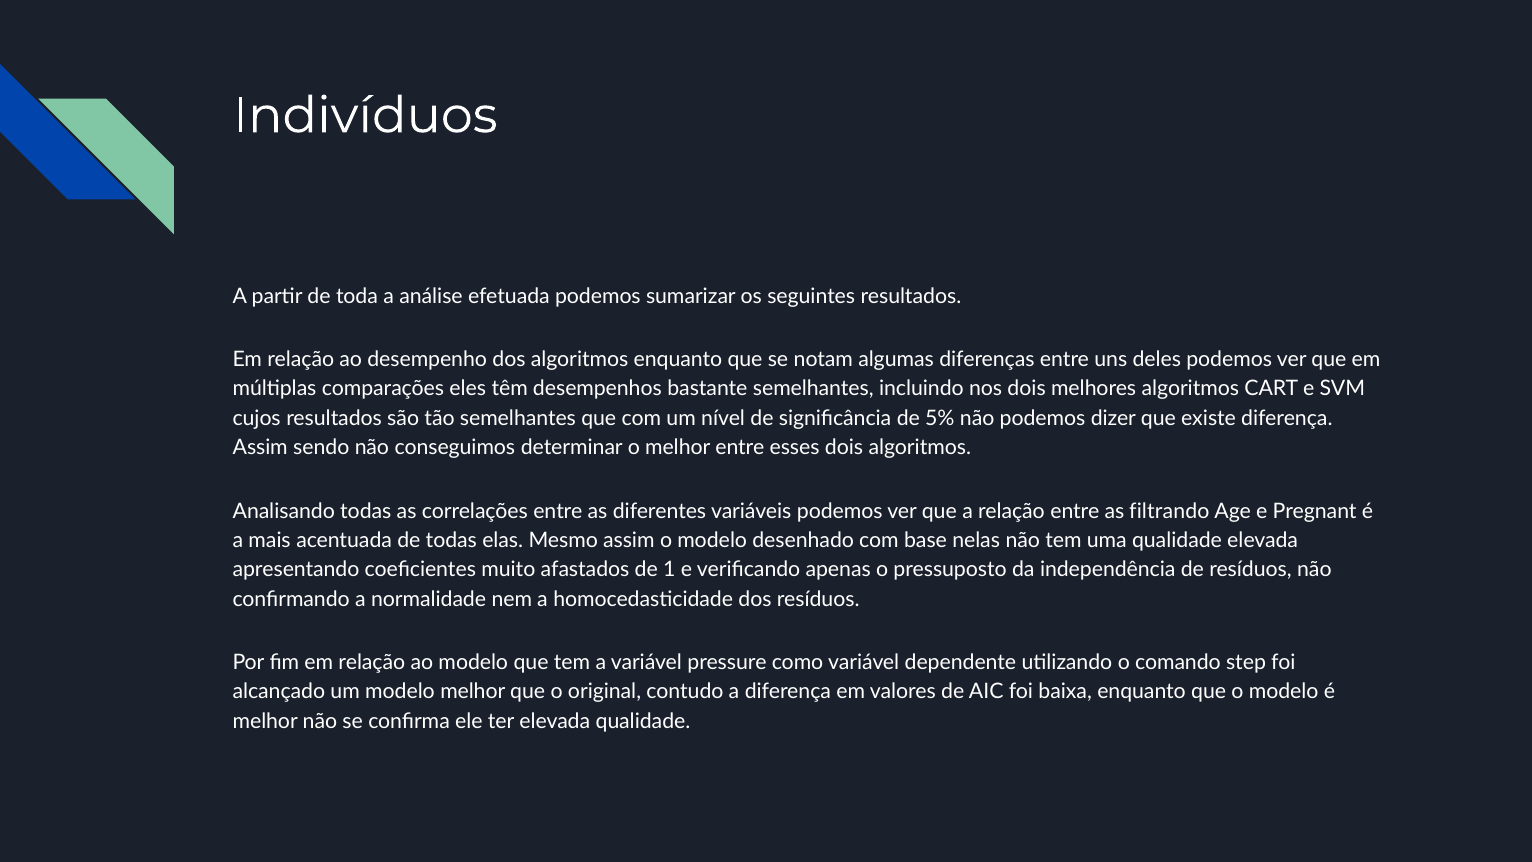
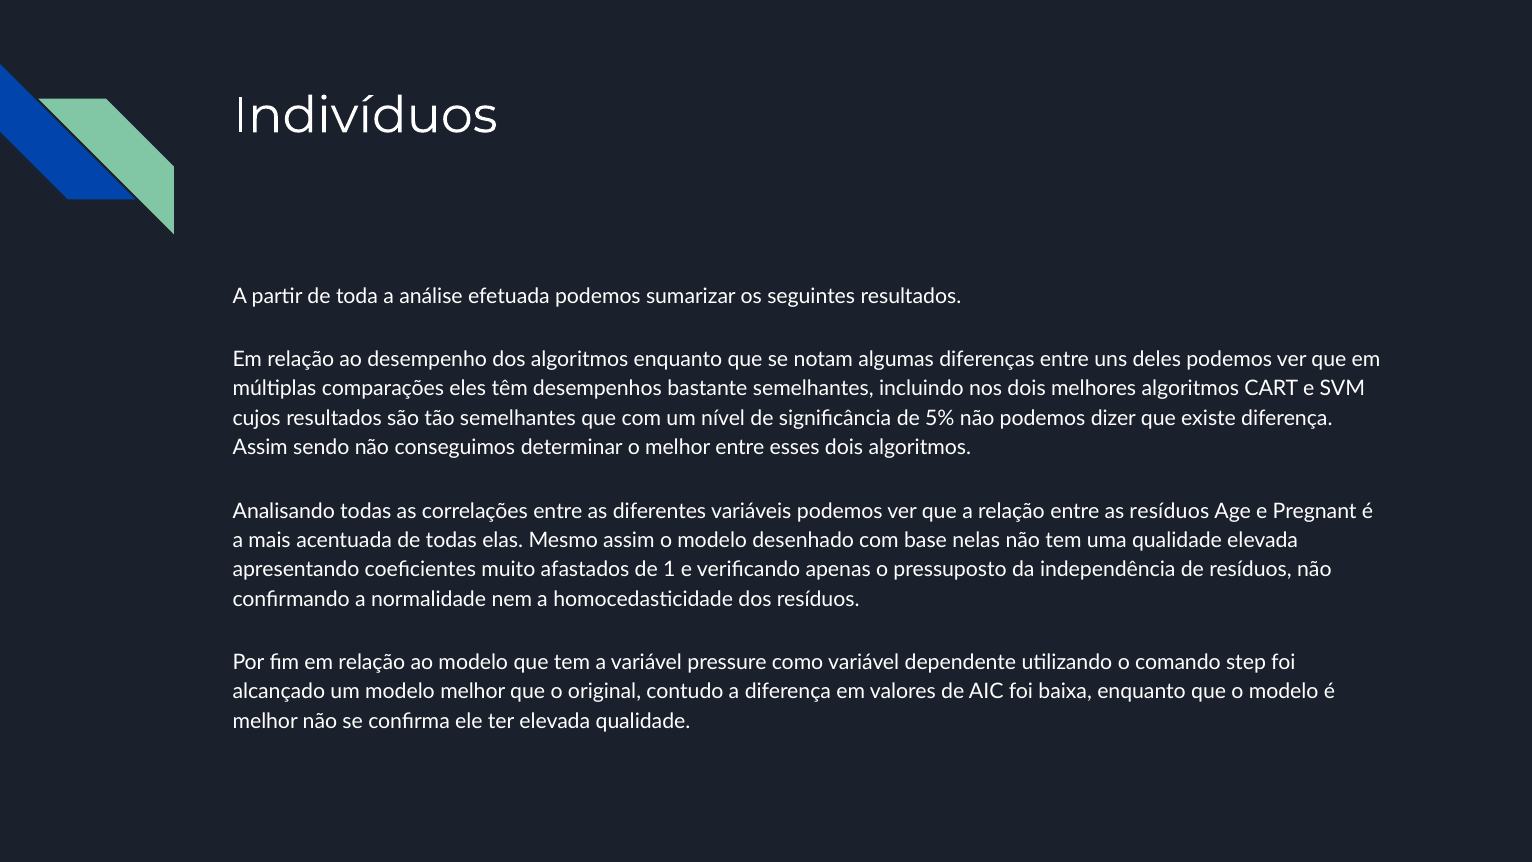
as filtrando: filtrando -> resíduos (1169, 511)
